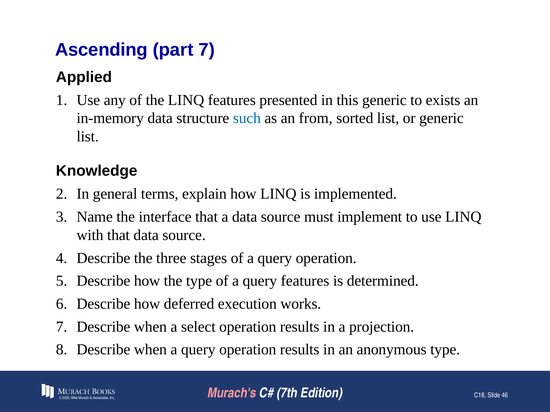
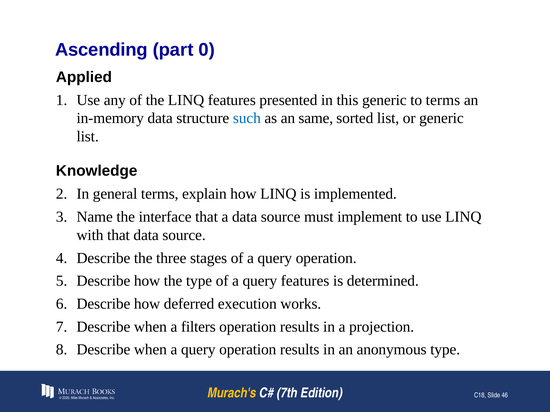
part 7: 7 -> 0 (207, 50)
to exists: exists -> terms (443, 100)
from: from -> same (316, 118)
select: select -> filters (198, 327)
Murach's colour: pink -> yellow (232, 393)
